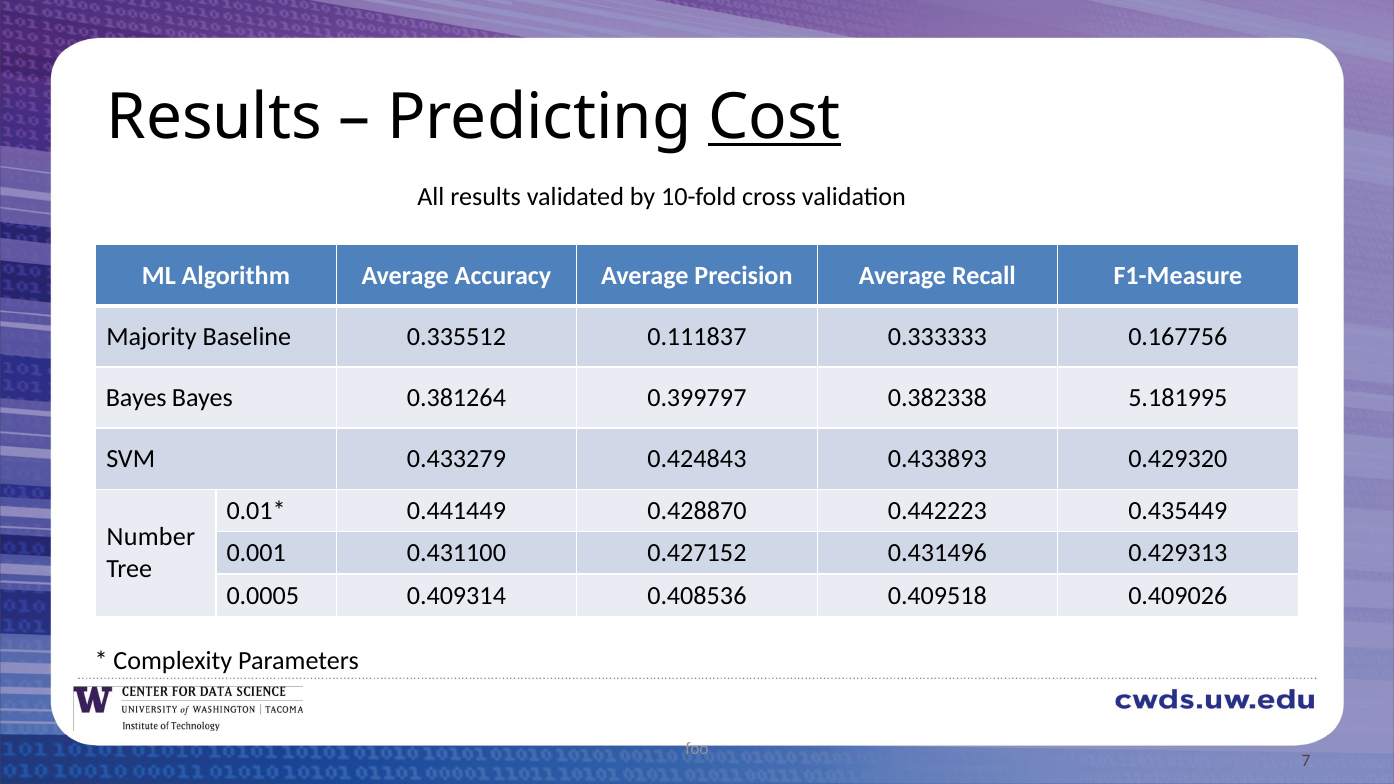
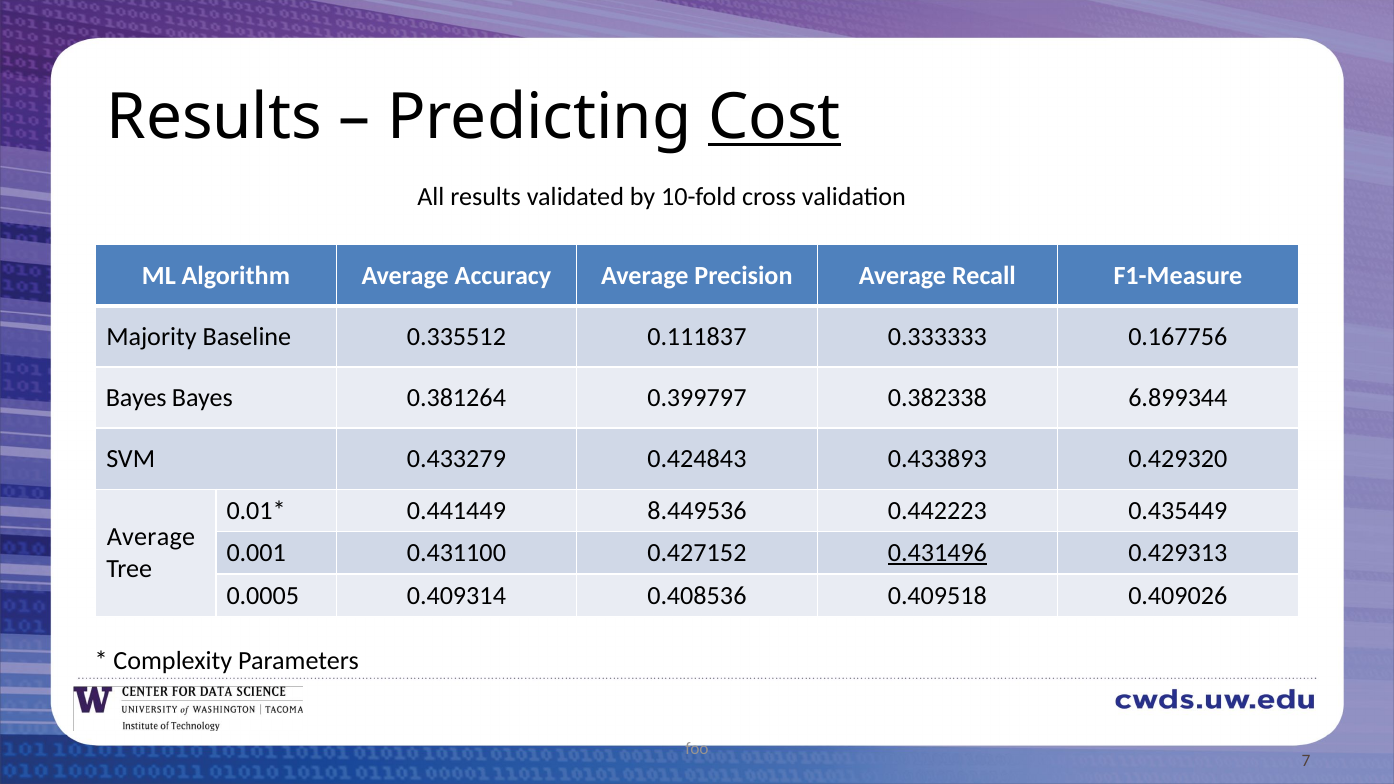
5.181995: 5.181995 -> 6.899344 (1178, 398)
0.428870: 0.428870 -> 8.449536 (697, 511)
Number: Number -> Average (151, 537)
0.431496 underline: none -> present (937, 553)
